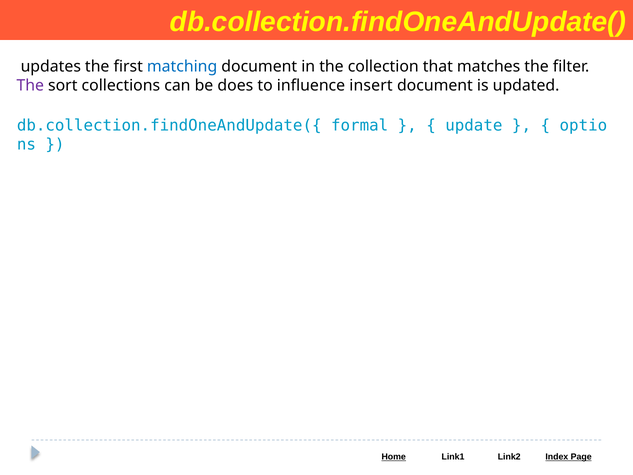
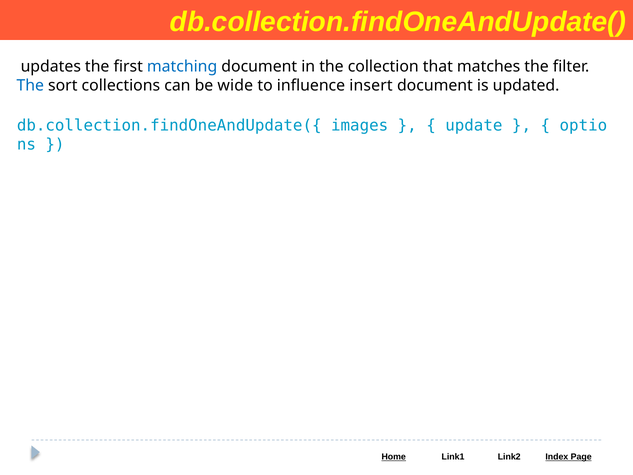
The colour: purple -> blue (30, 85)
does: does -> wide (235, 85)
formal: formal -> images (360, 125)
